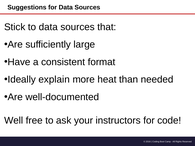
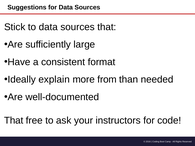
heat: heat -> from (107, 80)
Well: Well -> That (14, 121)
